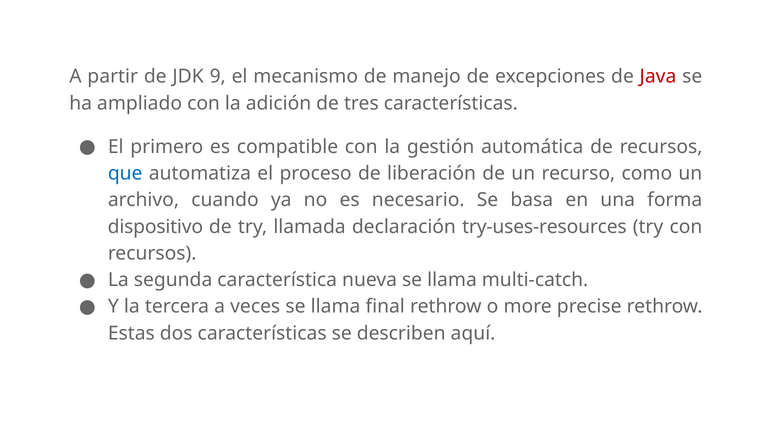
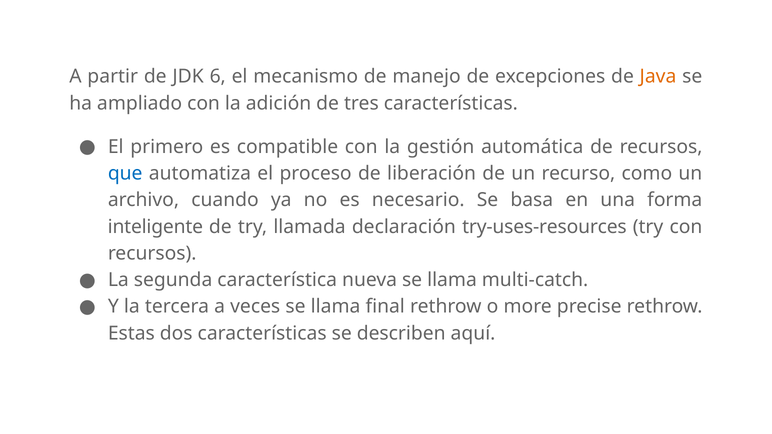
9: 9 -> 6 (218, 77)
Java colour: red -> orange (658, 77)
dispositivo: dispositivo -> inteligente (155, 227)
